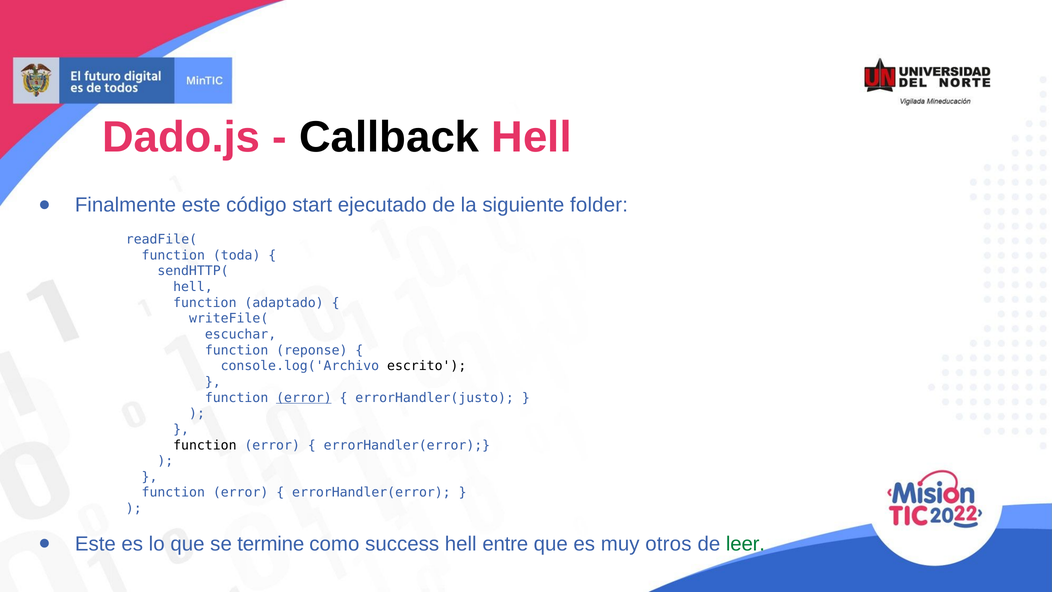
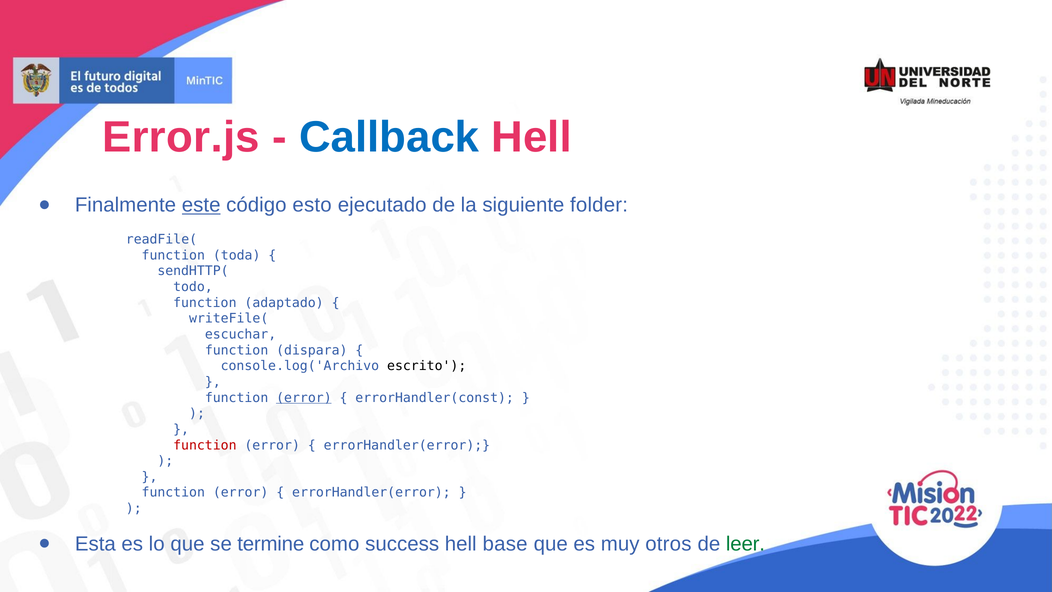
Dado.js: Dado.js -> Error.js (181, 137)
Callback colour: black -> blue (389, 137)
este underline: none -> present (201, 205)
start: start -> esto (312, 205)
hell: hell -> todo (193, 287)
reponse: reponse -> dispara (312, 350)
errorHandler(justo: errorHandler(justo -> errorHandler(const (435, 398)
function colour: black -> red (205, 445)
Este: Este -> Esta (95, 544)
entre: entre -> base (505, 544)
